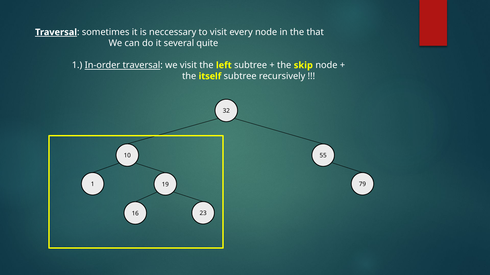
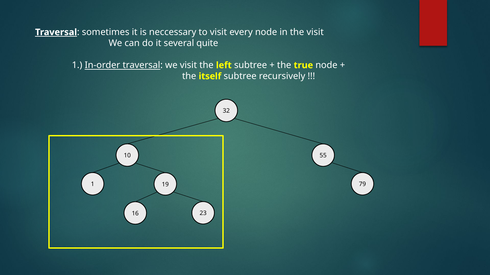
the that: that -> visit (315, 32)
skip: skip -> true (303, 65)
